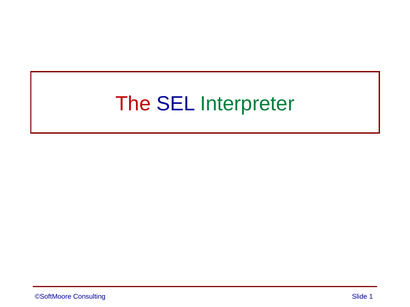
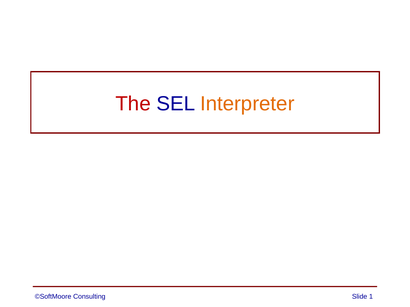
Interpreter colour: green -> orange (247, 104)
